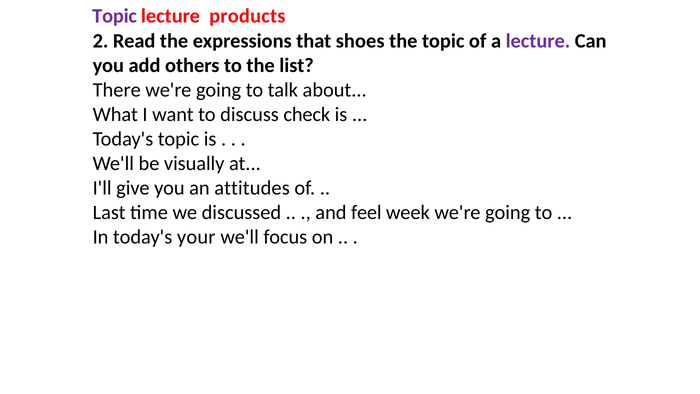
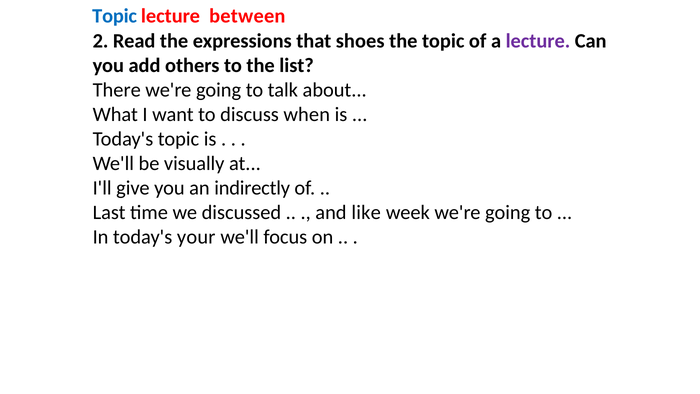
Topic colour: purple -> blue (115, 16)
products: products -> between (247, 16)
check: check -> when (307, 114)
attitudes: attitudes -> indirectly (252, 188)
feel: feel -> like (366, 212)
